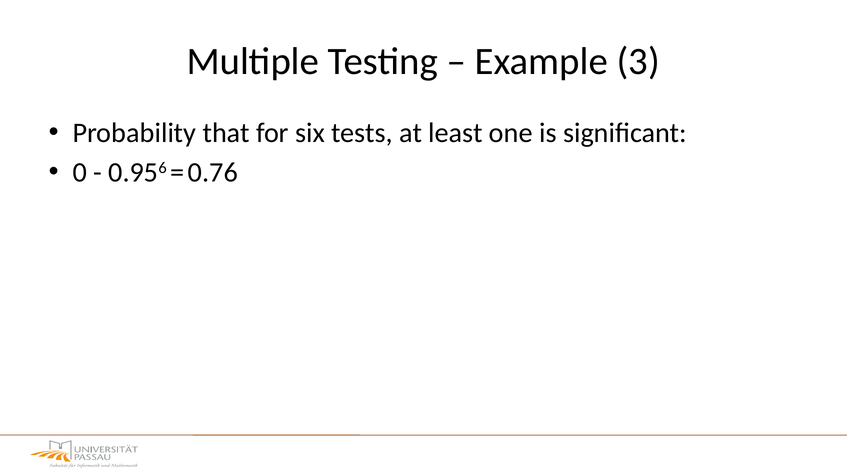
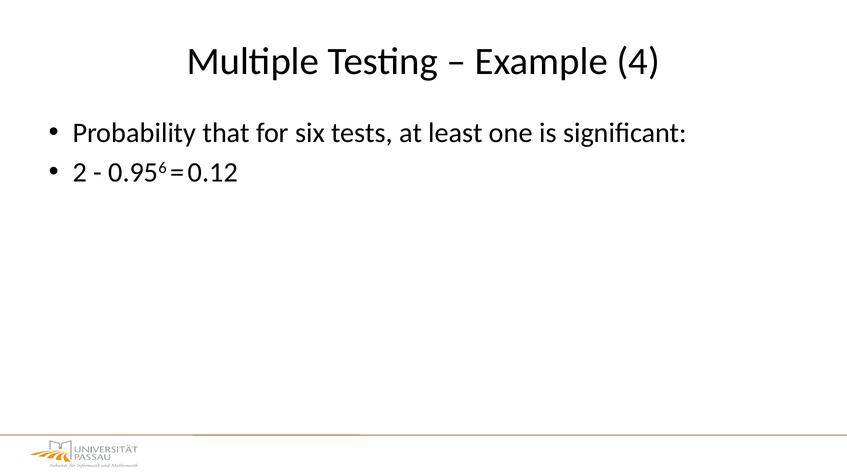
3: 3 -> 4 (638, 61)
0: 0 -> 2 (80, 173)
0.76: 0.76 -> 0.12 (213, 173)
